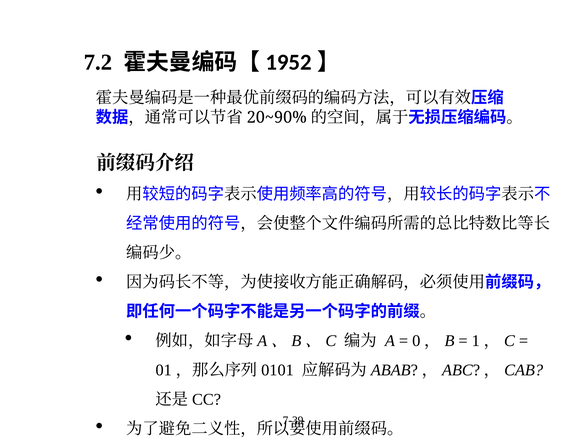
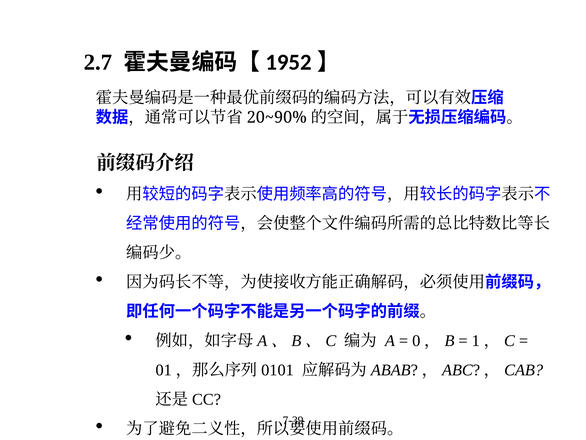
7.2: 7.2 -> 2.7 (98, 62)
